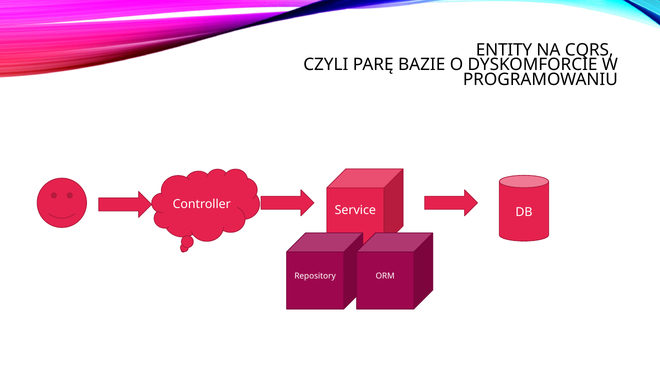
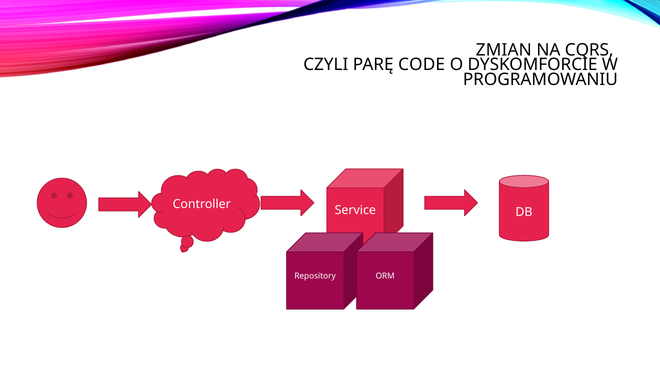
ENTITY: ENTITY -> ZMIAN (504, 50)
BAZIE: BAZIE -> CODE (422, 65)
